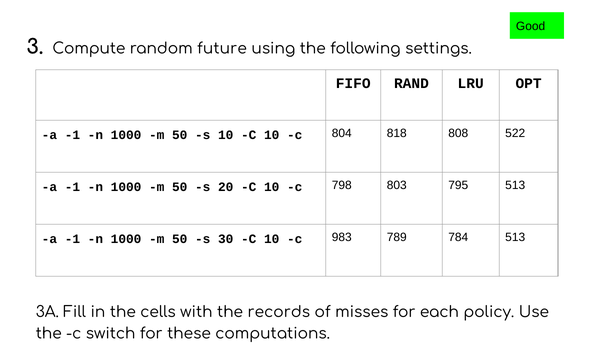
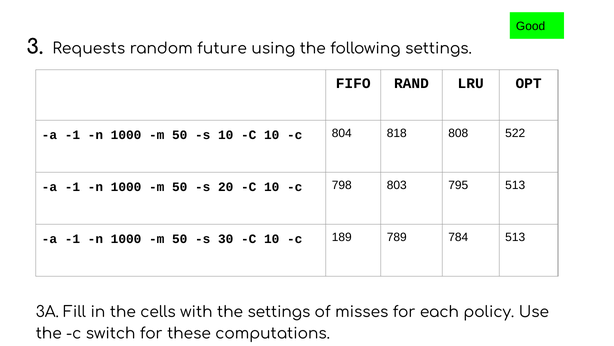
Compute: Compute -> Requests (89, 49)
983: 983 -> 189 (342, 237)
the records: records -> settings (279, 312)
